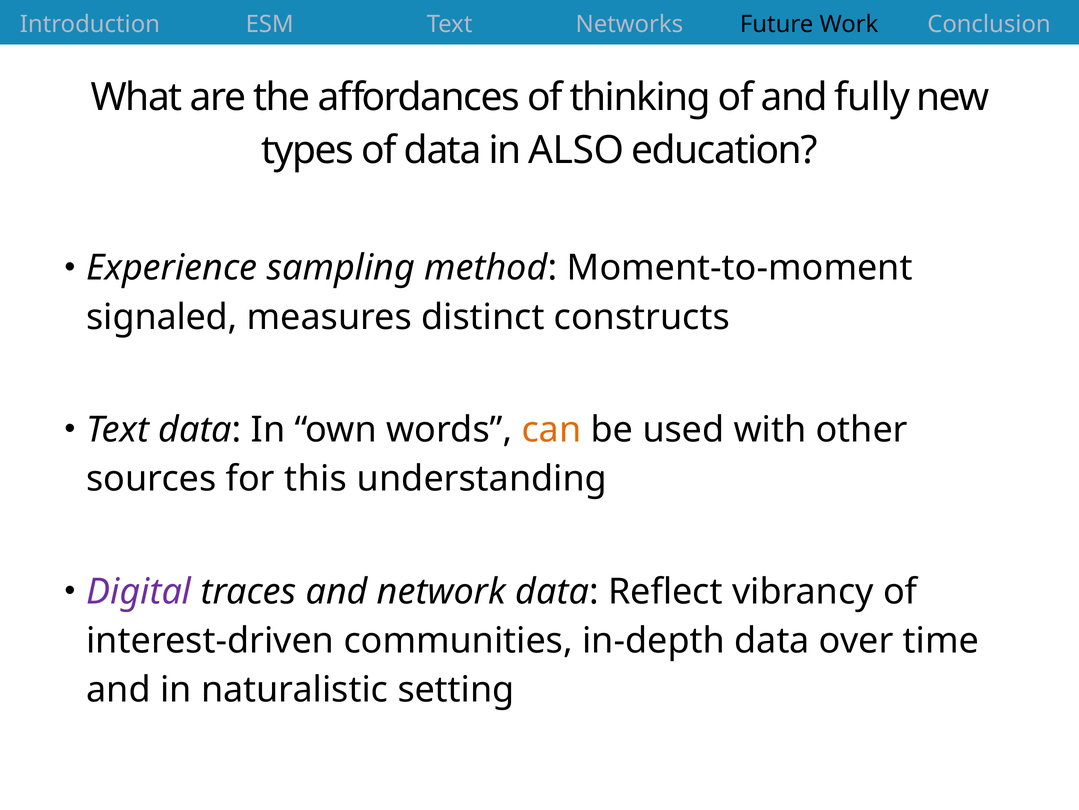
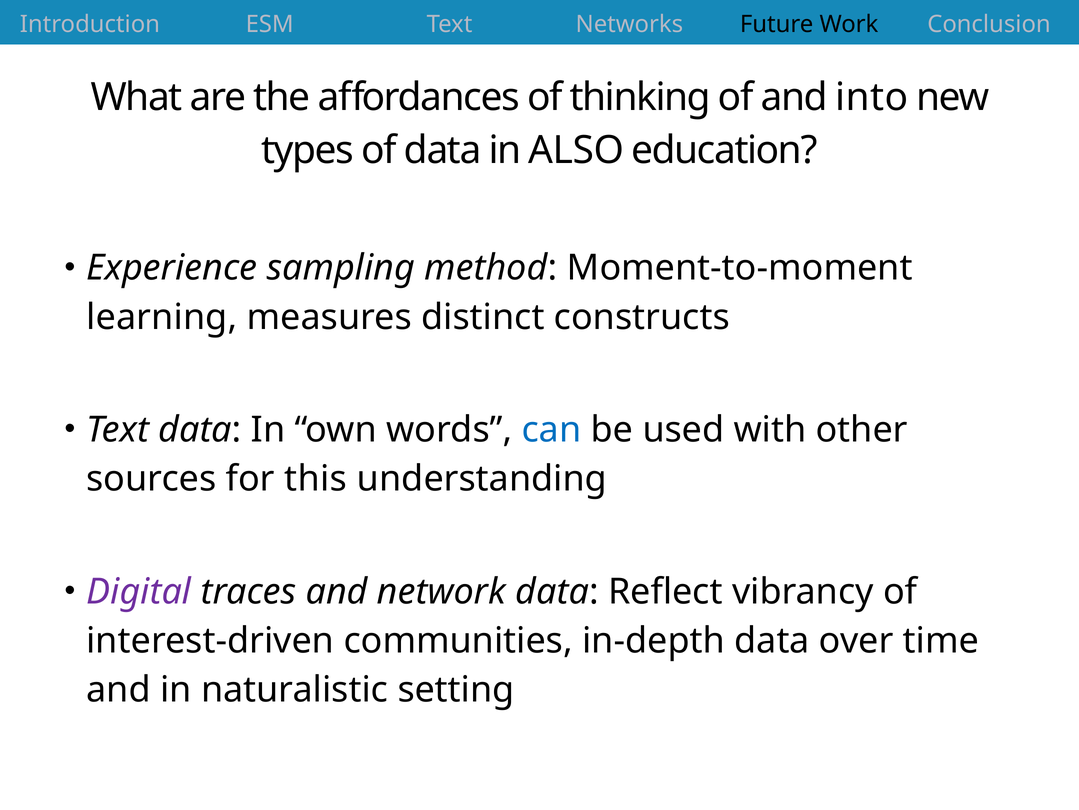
fully: fully -> into (872, 97)
signaled: signaled -> learning (162, 317)
can colour: orange -> blue (552, 429)
